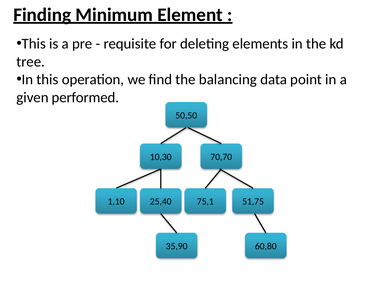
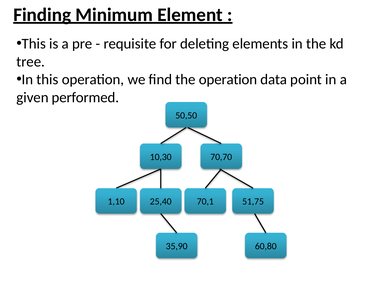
the balancing: balancing -> operation (228, 79)
75,1: 75,1 -> 70,1 (205, 201)
